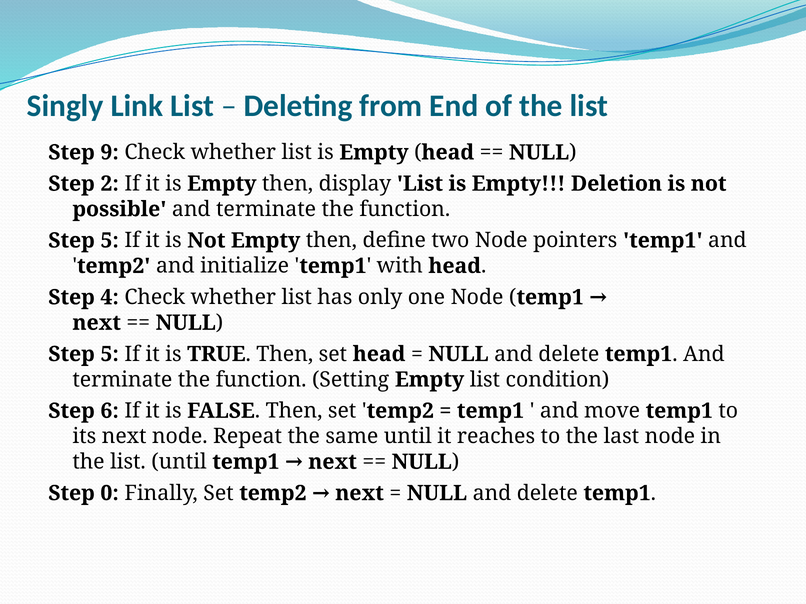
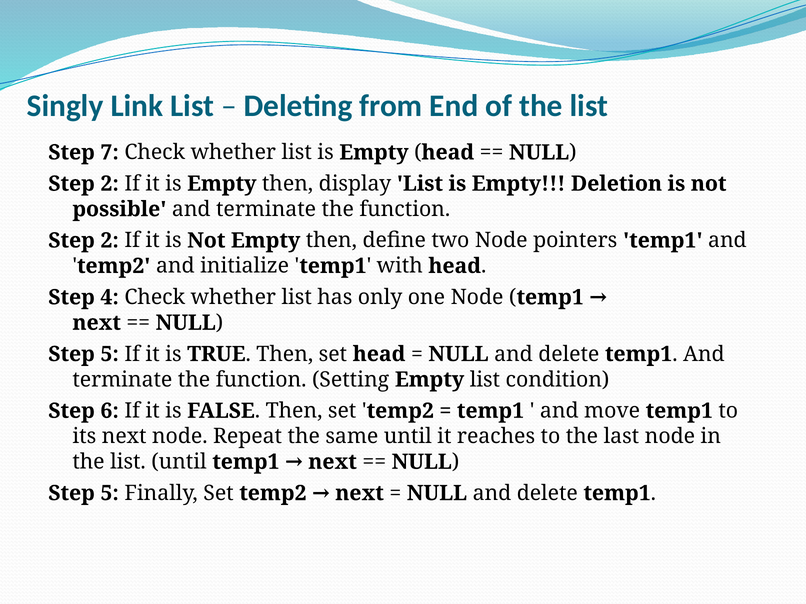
9: 9 -> 7 (110, 153)
5: 5 -> 2 (110, 241)
0: 0 -> 5 (110, 494)
